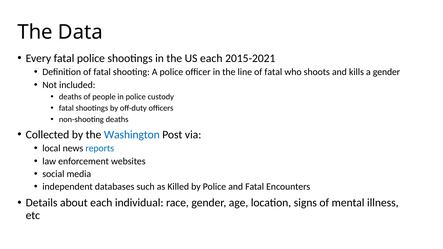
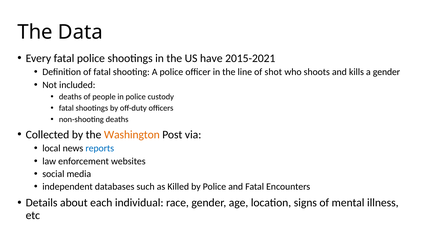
US each: each -> have (211, 58)
line of fatal: fatal -> shot (273, 72)
Washington colour: blue -> orange (132, 135)
